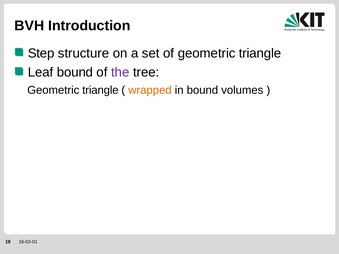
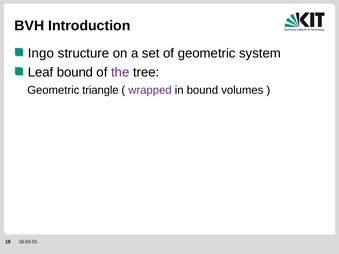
Step: Step -> Ingo (41, 53)
of geometric triangle: triangle -> system (260, 53)
wrapped colour: orange -> purple (150, 90)
